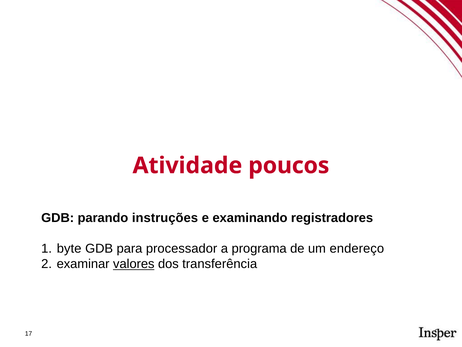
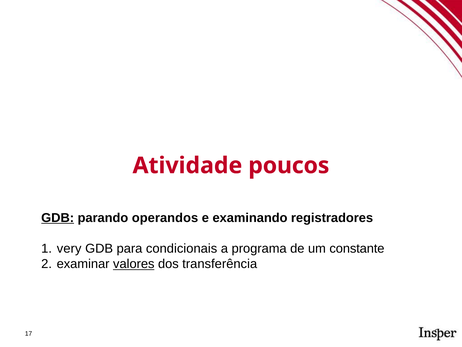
GDB underline: none -> present (58, 217)
instruções: instruções -> operandos (165, 217)
byte: byte -> very (69, 248)
processador: processador -> condicionais (182, 248)
endereço: endereço -> constante (357, 248)
